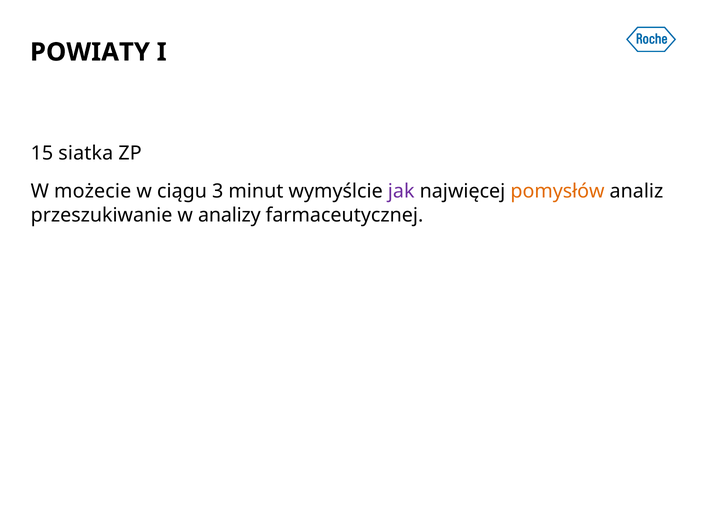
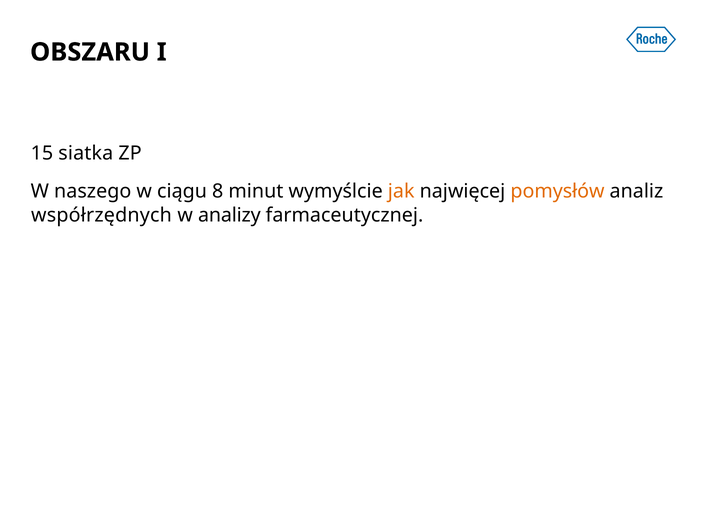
POWIATY: POWIATY -> OBSZARU (90, 52)
możecie: możecie -> naszego (93, 191)
3: 3 -> 8 (218, 191)
jak colour: purple -> orange (401, 191)
przeszukiwanie: przeszukiwanie -> współrzędnych (101, 215)
